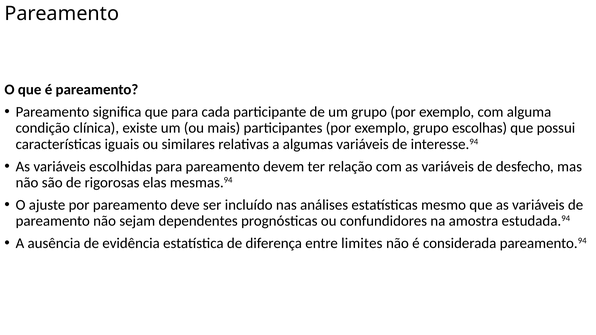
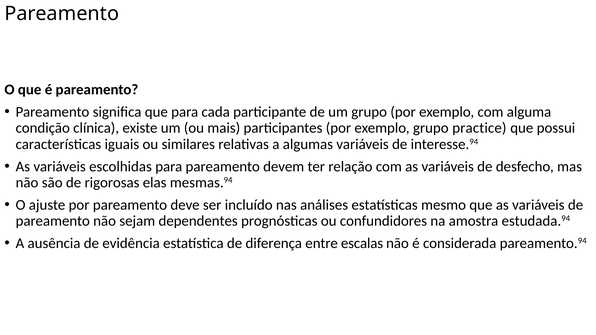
escolhas: escolhas -> practice (479, 128)
limites: limites -> escalas (362, 243)
